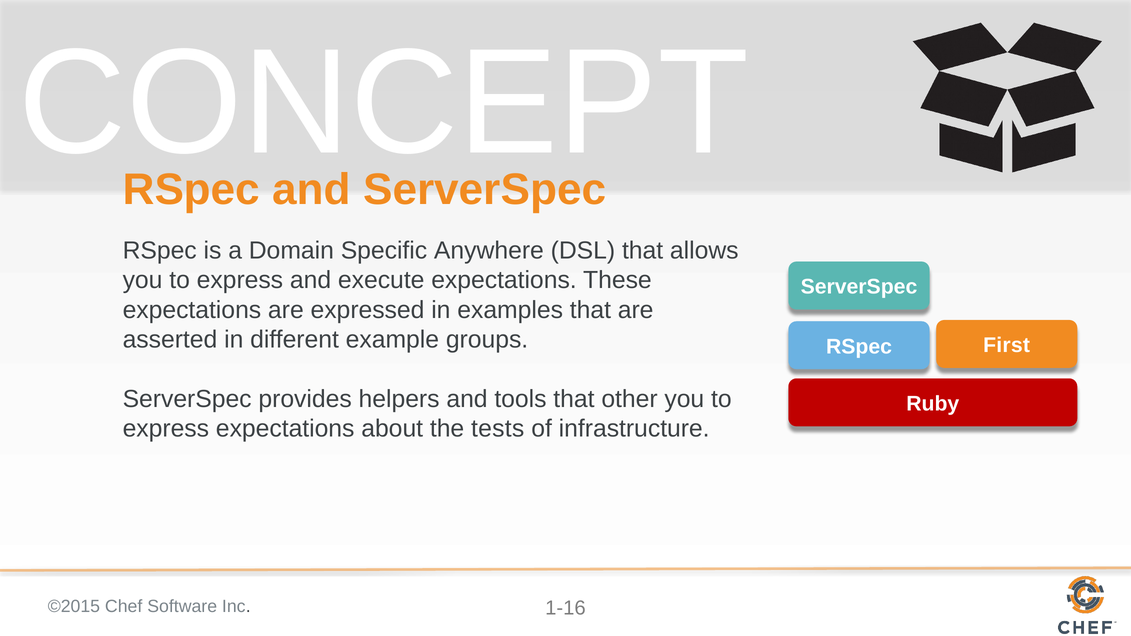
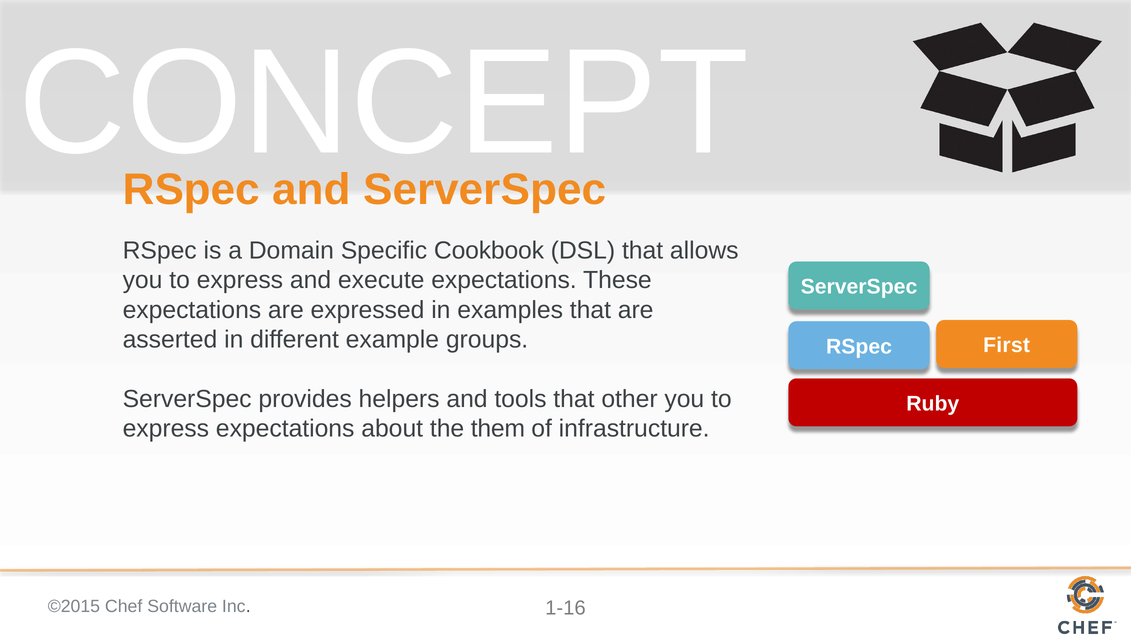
Anywhere: Anywhere -> Cookbook (489, 251)
tests: tests -> them (498, 429)
